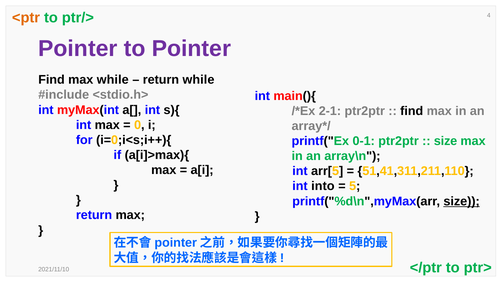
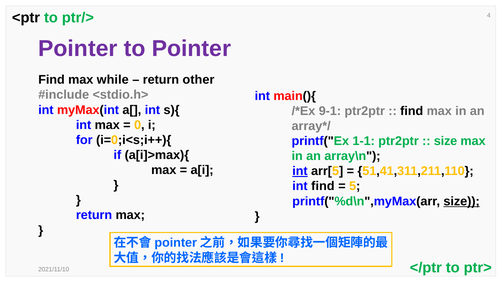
<ptr colour: orange -> black (26, 18)
return while: while -> other (198, 80)
2-1: 2-1 -> 9-1 (330, 111)
0-1: 0-1 -> 1-1 (364, 141)
int underline: none -> present (300, 171)
int into: into -> find (323, 186)
